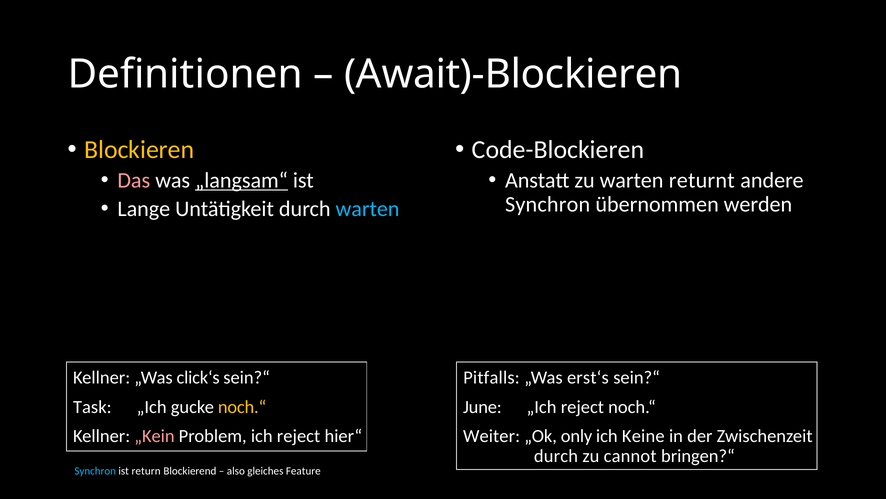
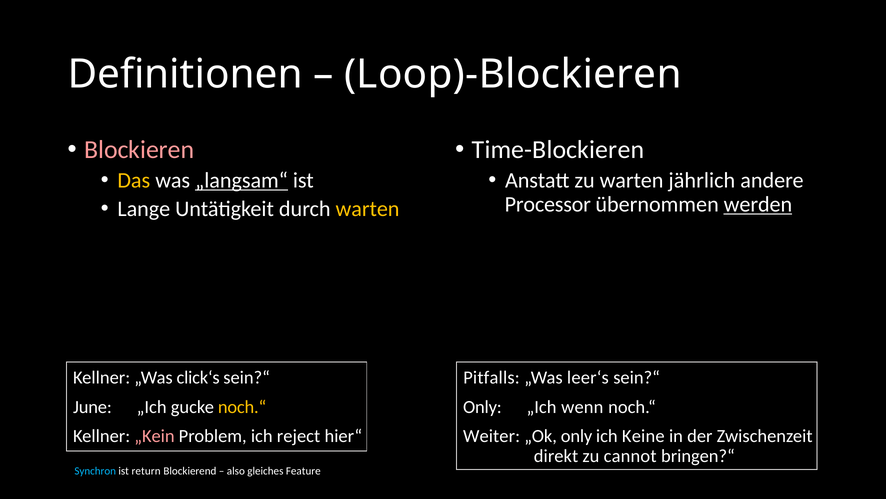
Await)-Blockieren: Await)-Blockieren -> Loop)-Blockieren (513, 74)
Blockieren colour: yellow -> pink (139, 150)
Code-Blockieren: Code-Blockieren -> Time-Blockieren (558, 150)
Das colour: pink -> yellow (134, 180)
returnt: returnt -> jährlich (702, 180)
Synchron: Synchron -> Processor (548, 204)
werden underline: none -> present (758, 204)
warten colour: light blue -> yellow (368, 209)
erst‘s: erst‘s -> leer‘s (588, 377)
Task: Task -> June (92, 406)
June: June -> Only (482, 406)
„Ich reject: reject -> wenn (582, 406)
durch: durch -> direkt (556, 456)
